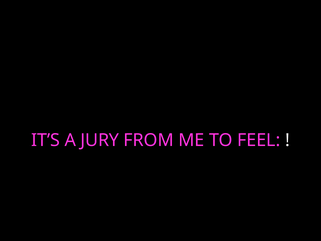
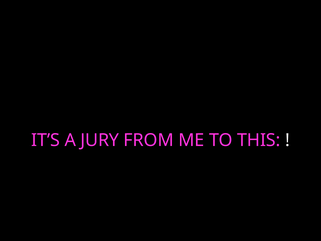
FEEL: FEEL -> THIS (259, 140)
